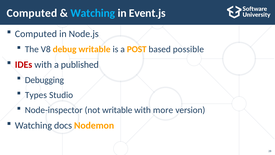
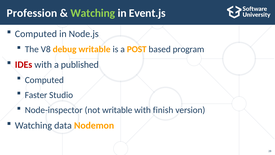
Computed: Computed -> Profession (32, 13)
Watching colour: light blue -> light green (93, 13)
possible: possible -> program (188, 49)
Debugging: Debugging -> Computed (44, 80)
Types: Types -> Faster (36, 95)
more: more -> finish (163, 110)
docs: docs -> data (63, 125)
